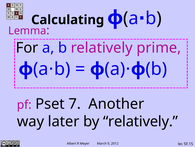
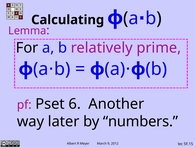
7: 7 -> 6 (75, 103)
by relatively: relatively -> numbers (140, 121)
